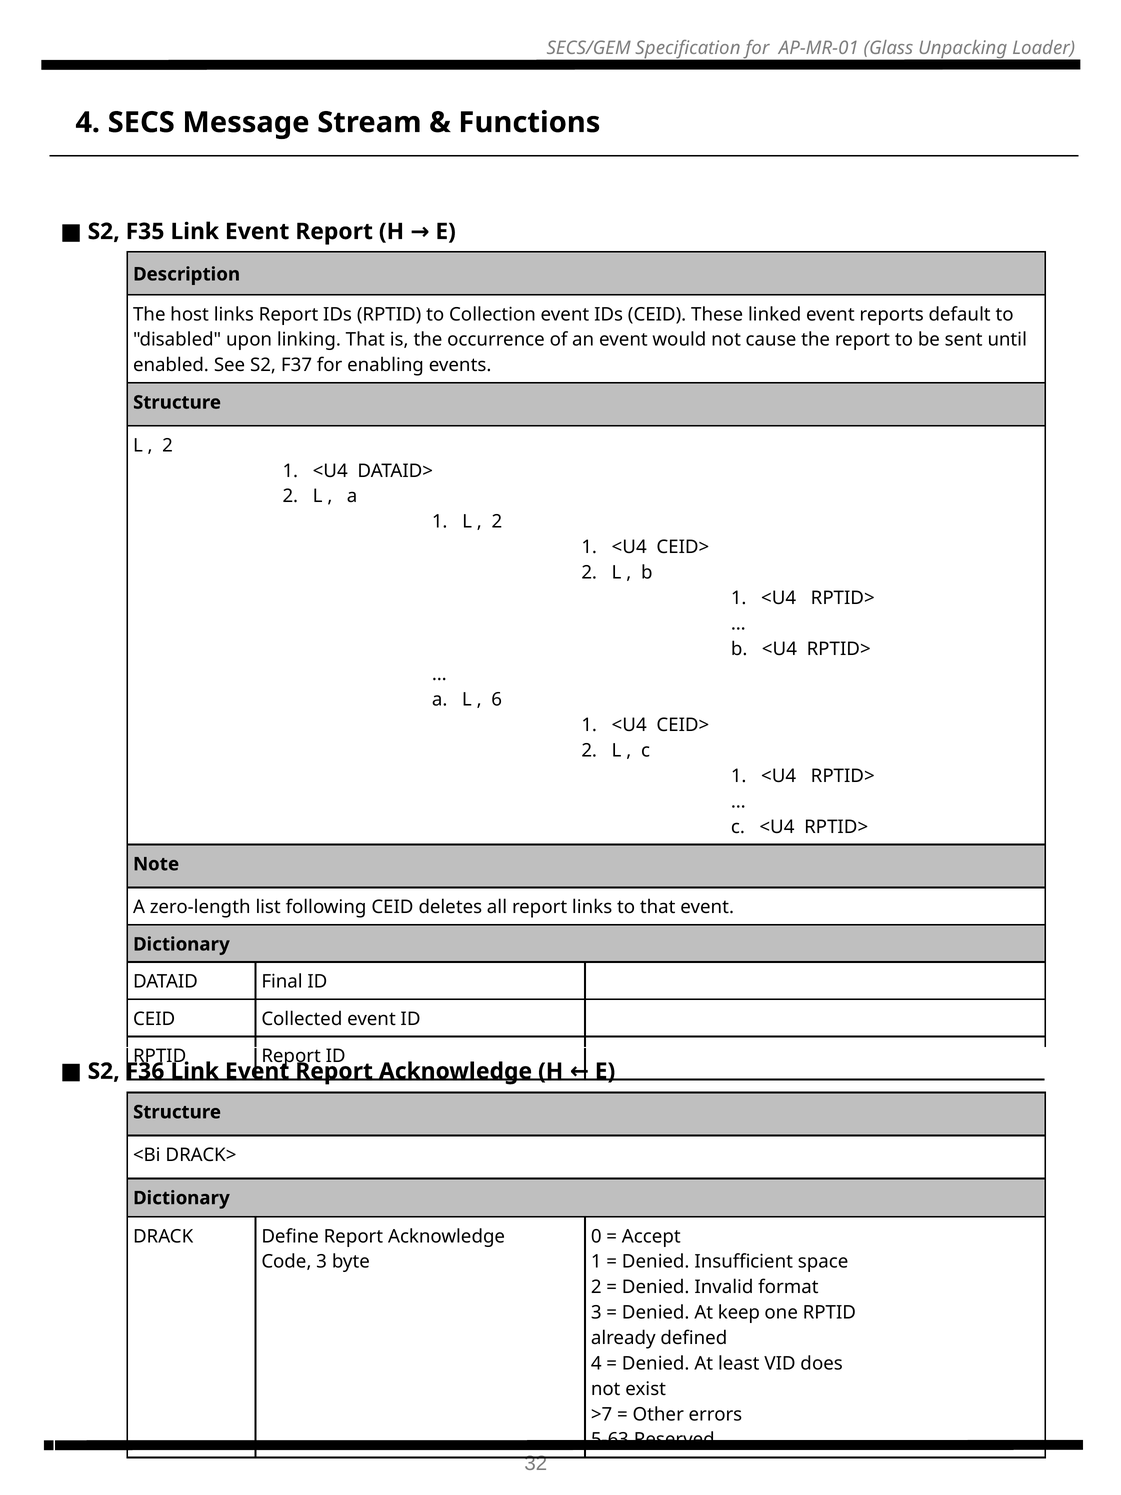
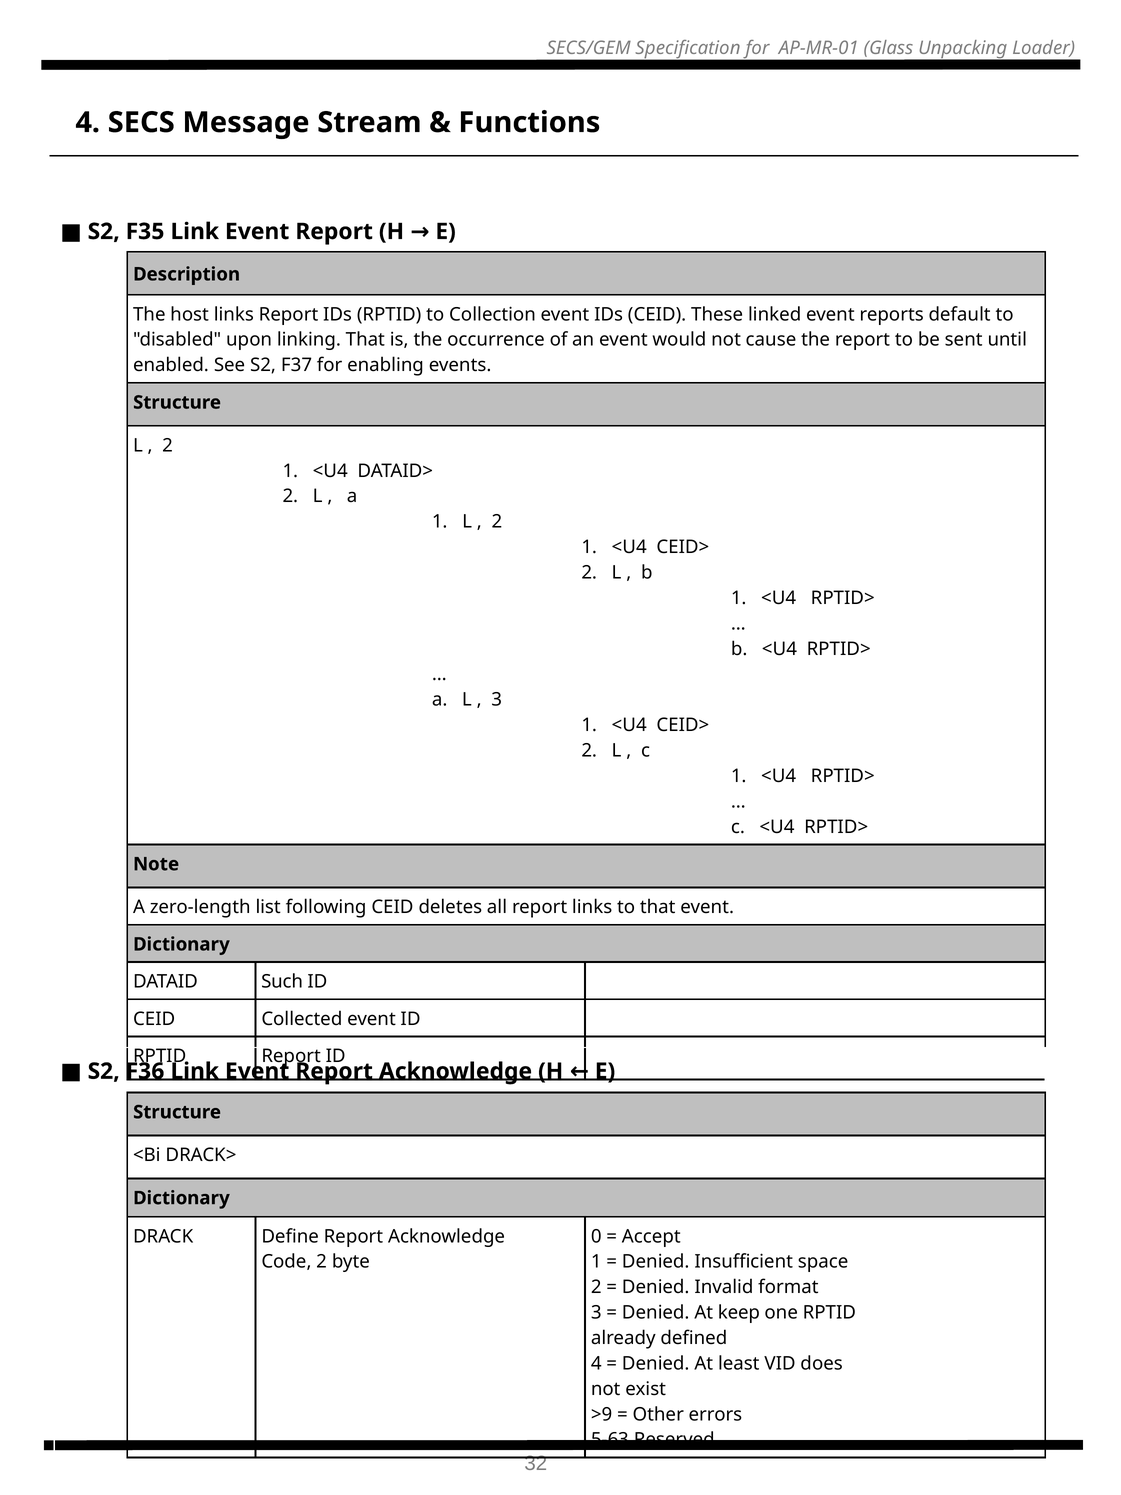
6: 6 -> 3 (497, 700)
Final: Final -> Such (282, 981)
Code 3: 3 -> 2 (322, 1262)
>7: >7 -> >9 (602, 1414)
